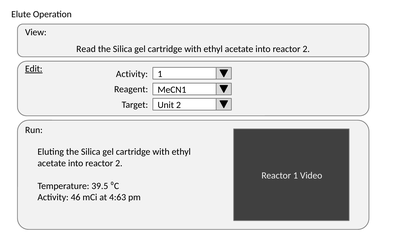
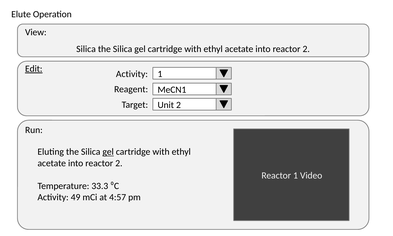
Read: Read -> Silica (86, 49)
gel underline: none -> present (108, 152)
39.5: 39.5 -> 33.3 (100, 186)
46: 46 -> 49 (76, 197)
4:63: 4:63 -> 4:57 (118, 197)
